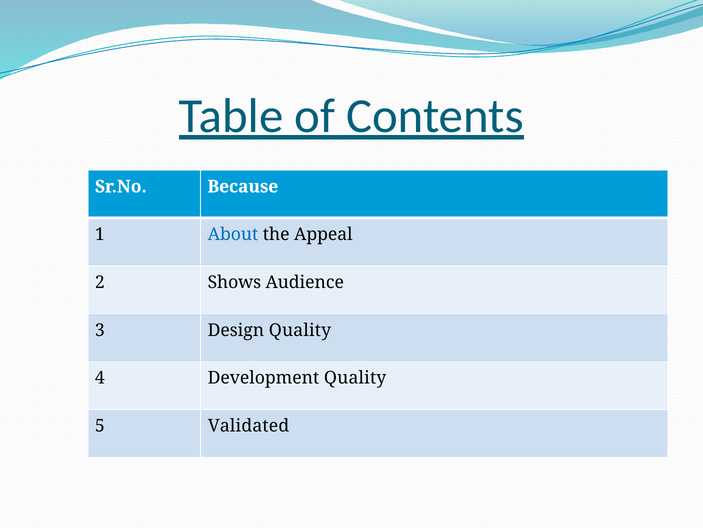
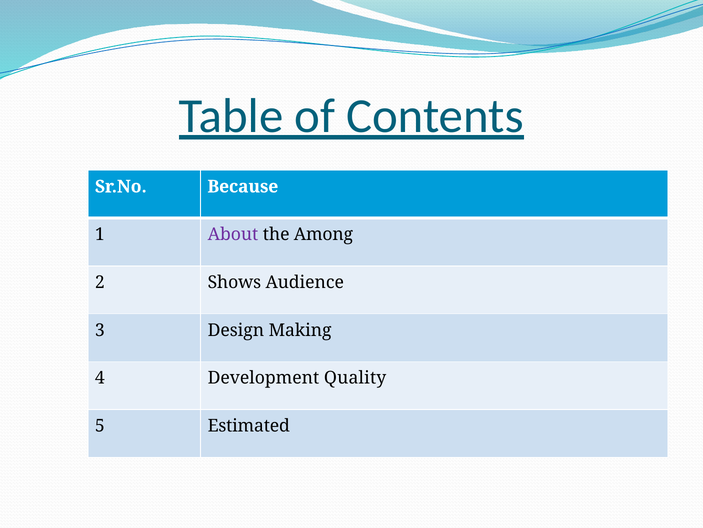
About colour: blue -> purple (233, 234)
Appeal: Appeal -> Among (323, 234)
Design Quality: Quality -> Making (300, 330)
Validated: Validated -> Estimated (249, 425)
